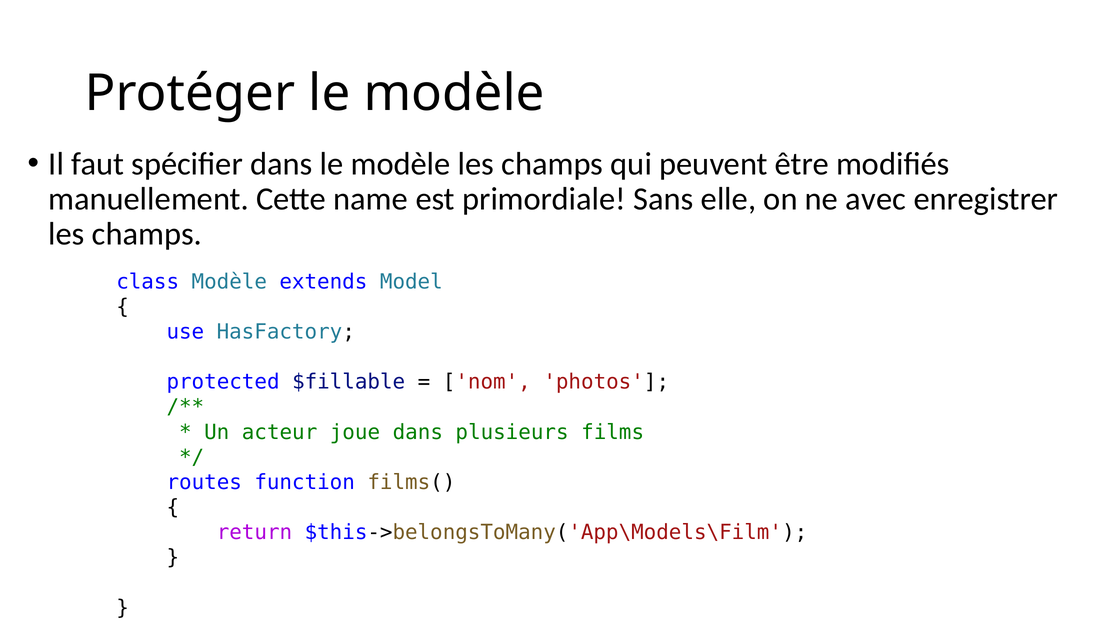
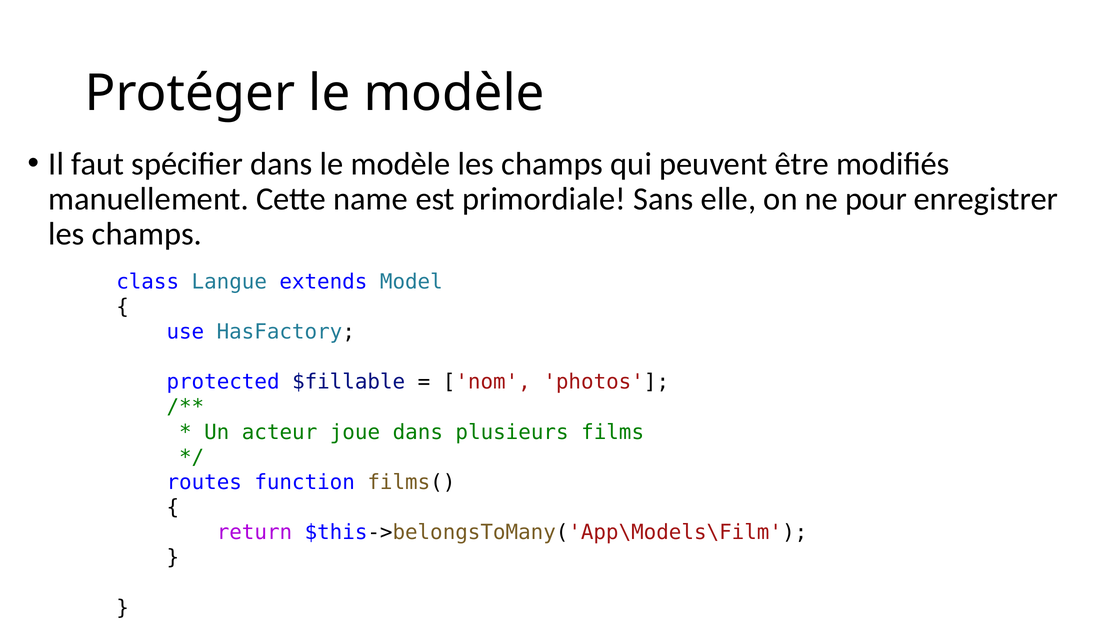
avec: avec -> pour (876, 199)
class Modèle: Modèle -> Langue (229, 281)
